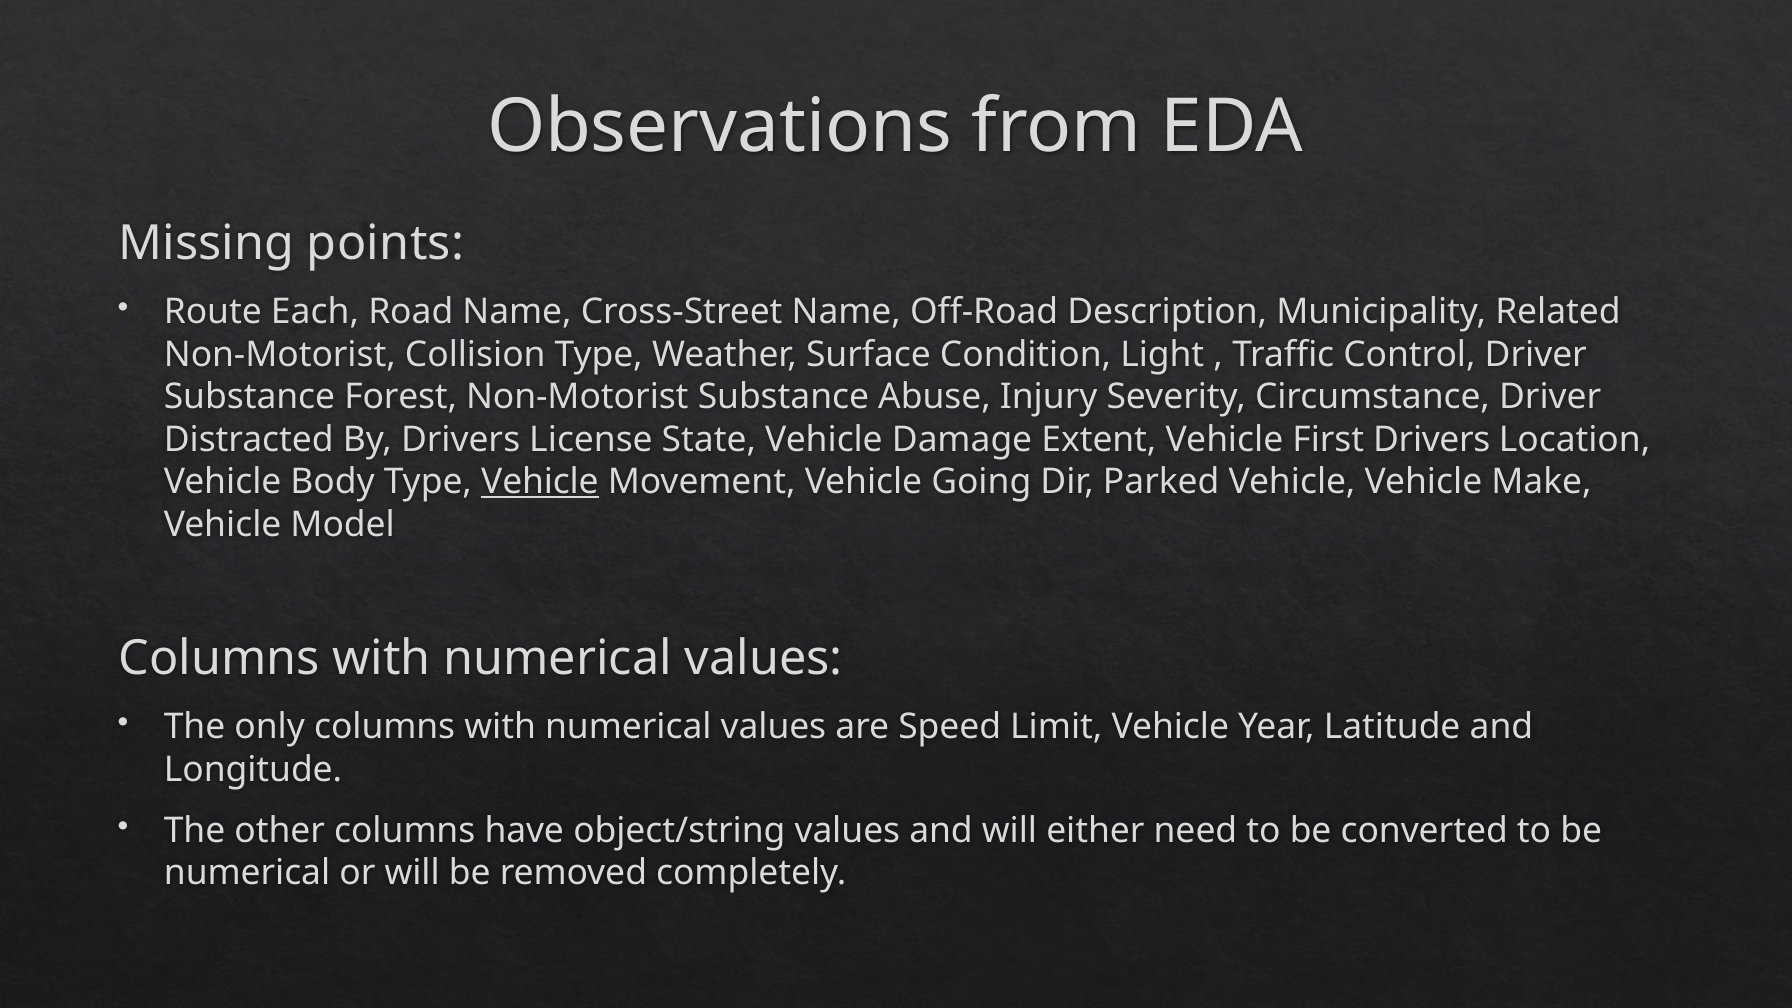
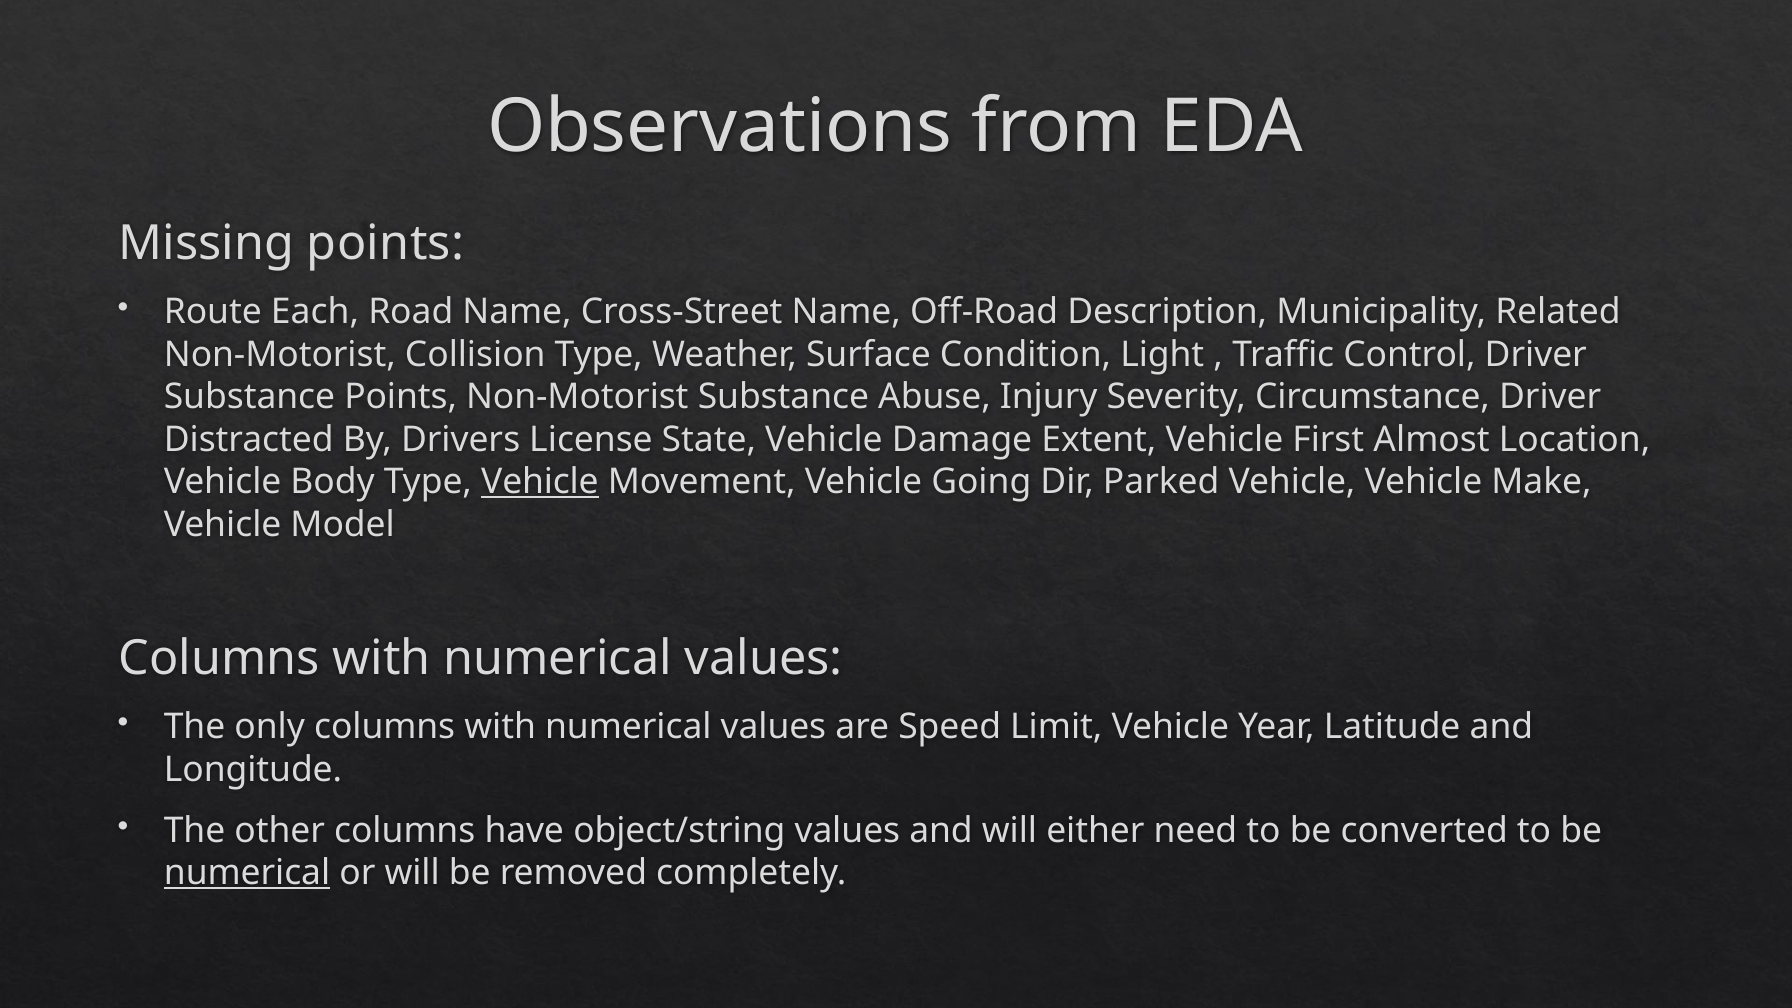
Substance Forest: Forest -> Points (401, 397)
First Drivers: Drivers -> Almost (1432, 439)
numerical underline: none -> present (247, 873)
